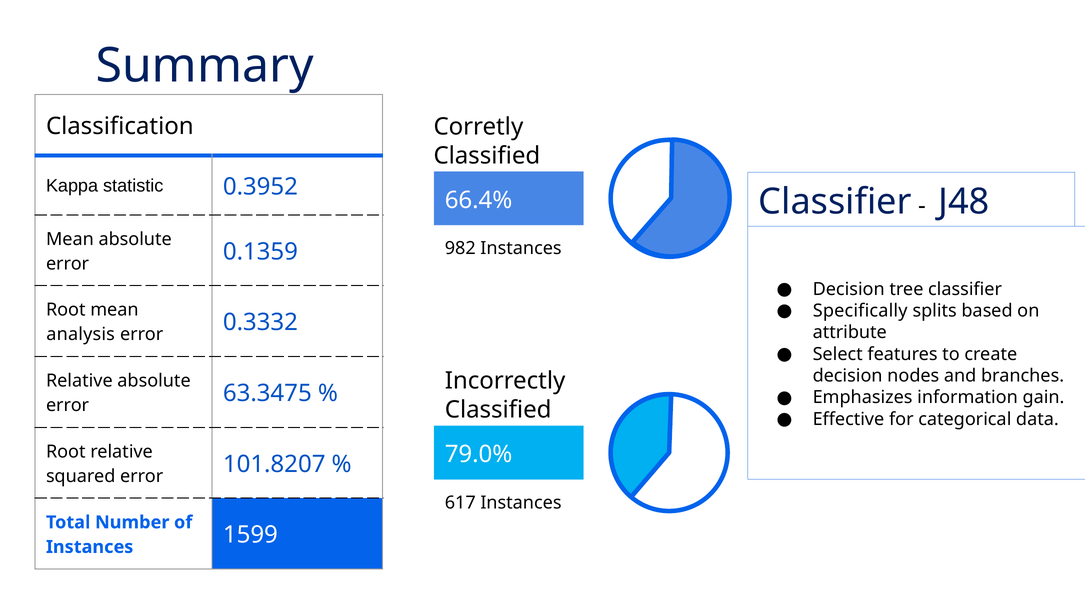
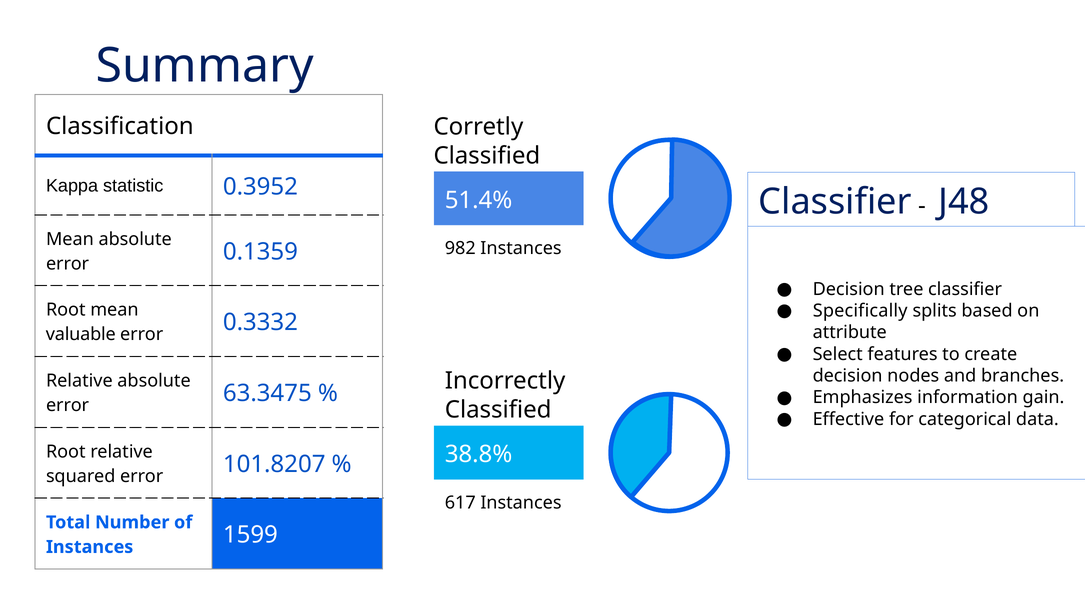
66.4%: 66.4% -> 51.4% (479, 200)
analysis: analysis -> valuable (81, 335)
79.0%: 79.0% -> 38.8% (479, 455)
